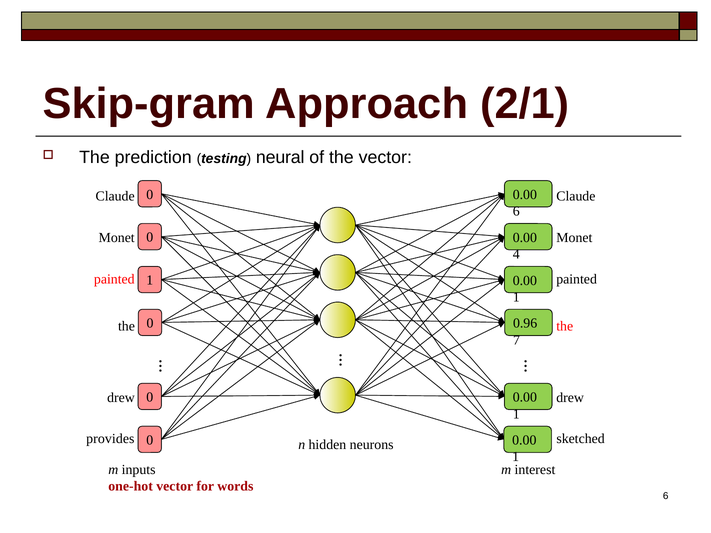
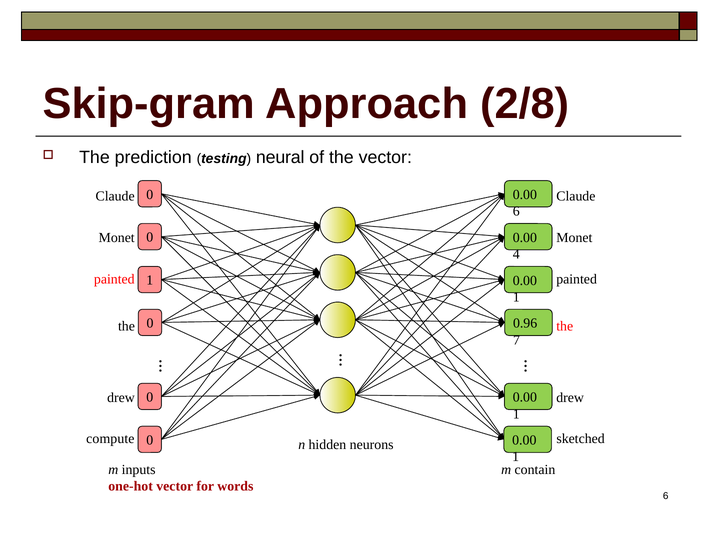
2/1: 2/1 -> 2/8 (525, 104)
provides: provides -> compute (110, 439)
interest: interest -> contain (535, 470)
